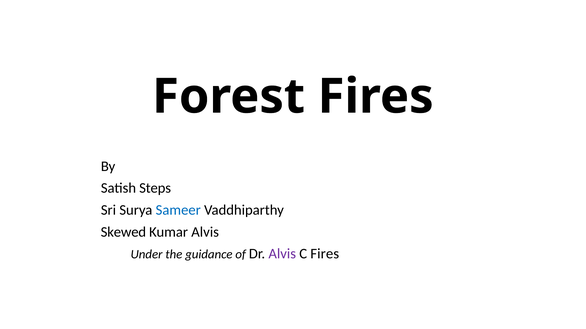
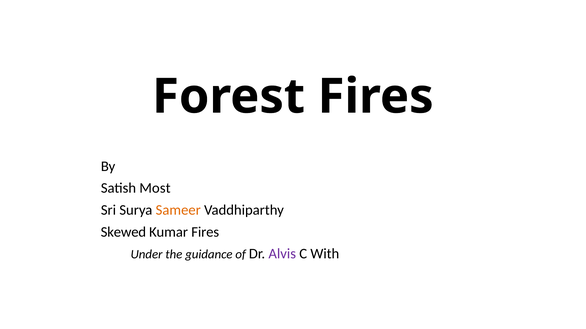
Steps: Steps -> Most (155, 188)
Sameer colour: blue -> orange (178, 210)
Kumar Alvis: Alvis -> Fires (205, 232)
C Fires: Fires -> With (325, 254)
